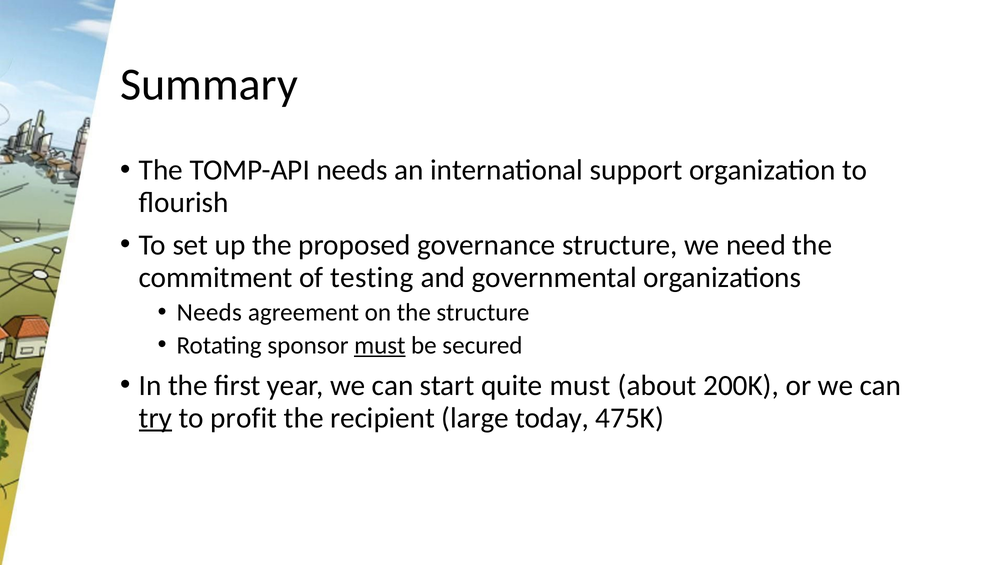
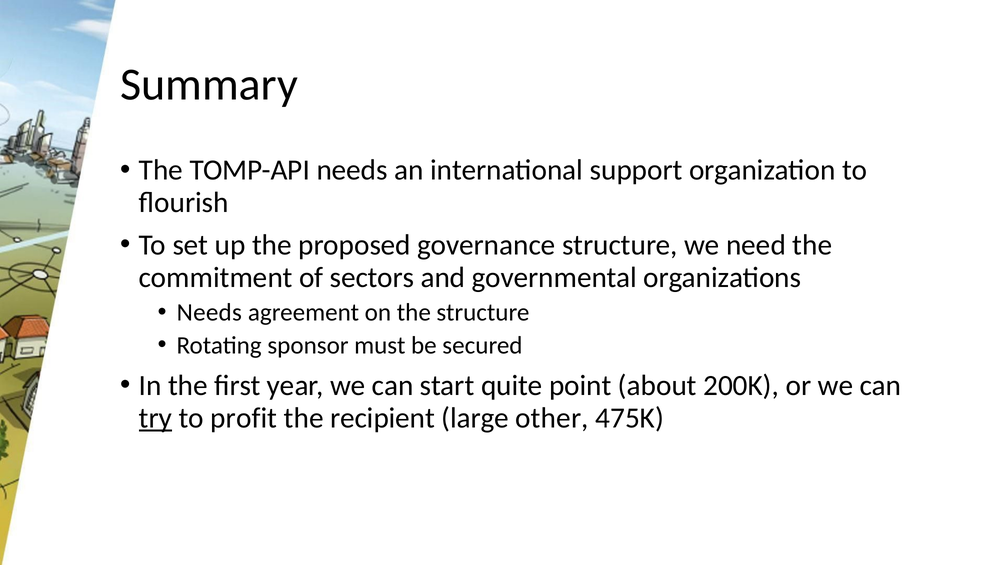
testing: testing -> sectors (372, 277)
must underline: present -> none (380, 345)
quite must: must -> point (580, 385)
today: today -> other (552, 418)
